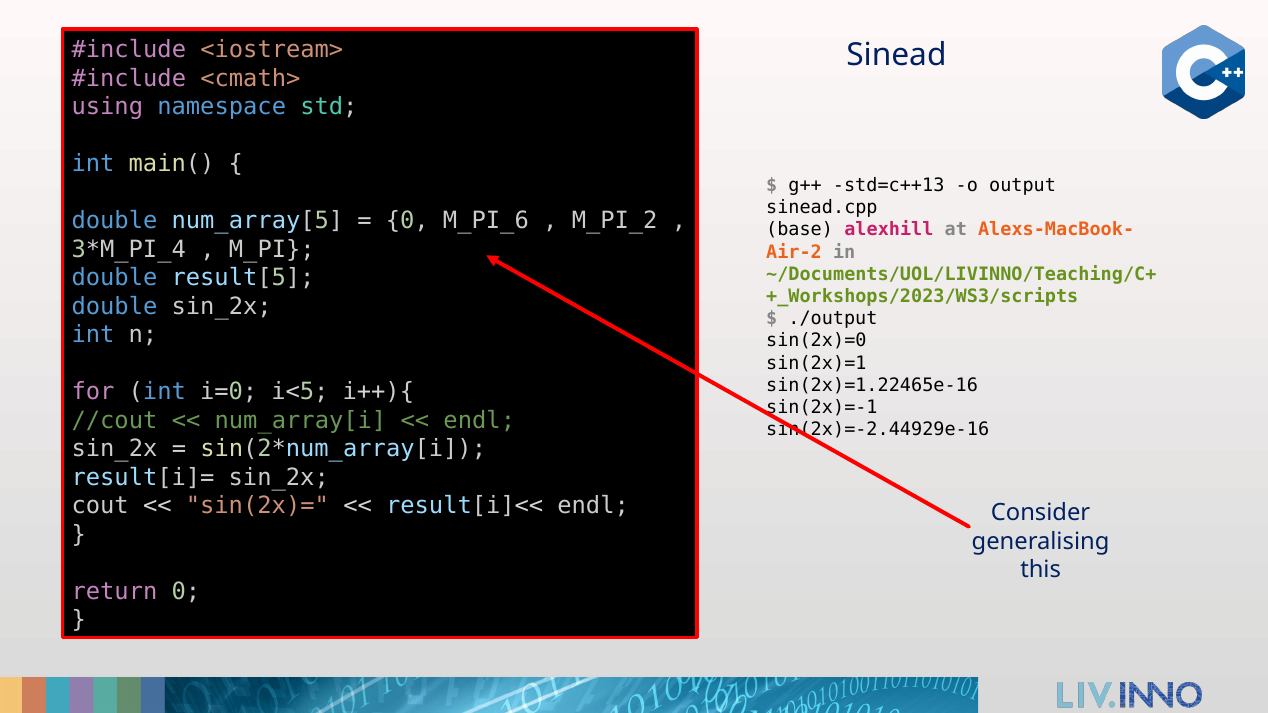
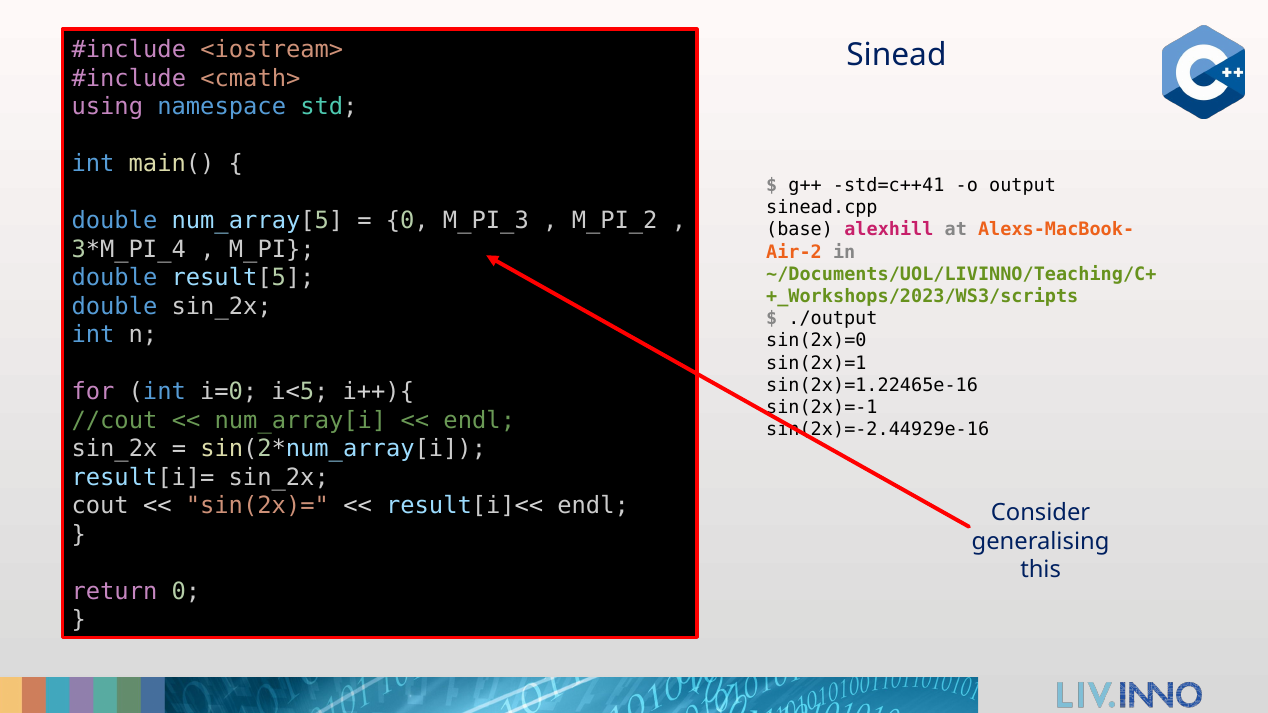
std=c++13: std=c++13 -> std=c++41 (889, 185)
M_PI_6: M_PI_6 -> M_PI_3 (486, 221)
